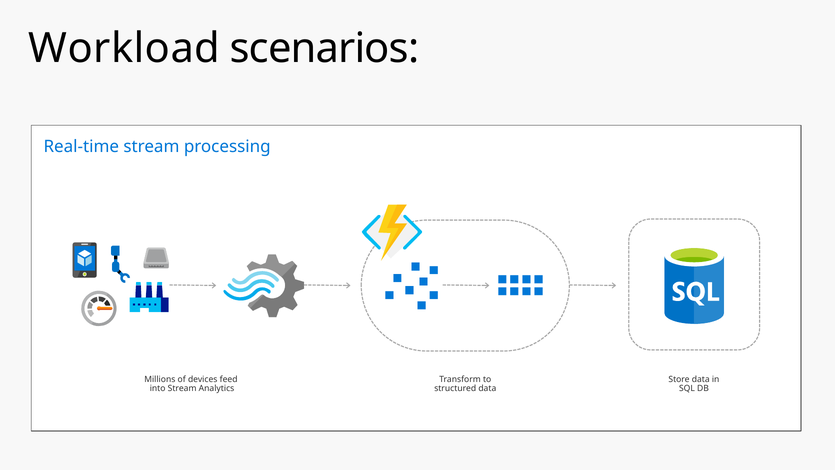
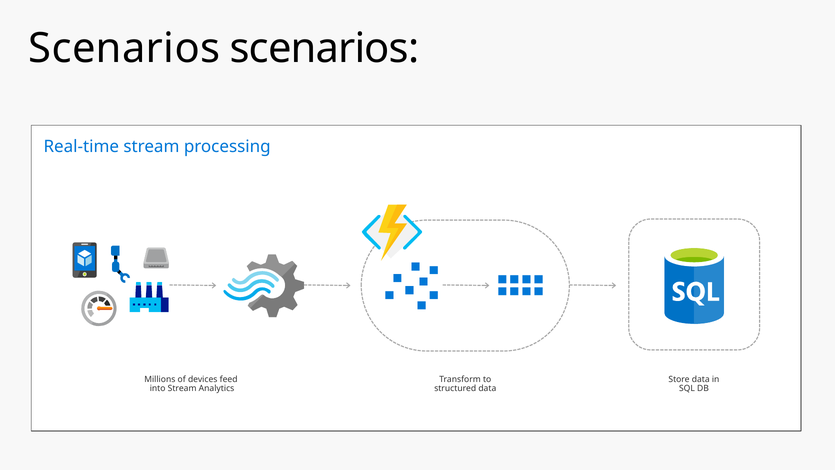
Workload: Workload -> Scenarios (124, 48)
